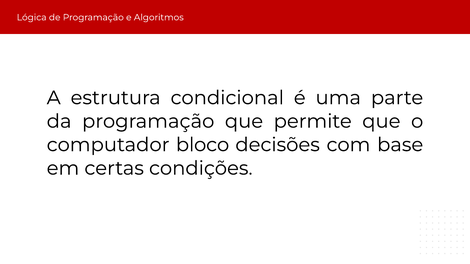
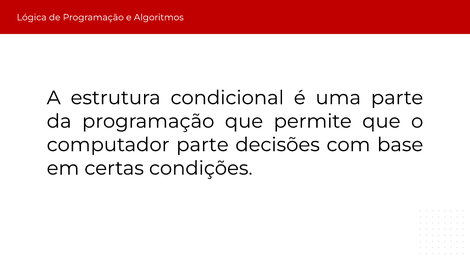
computador bloco: bloco -> parte (202, 145)
